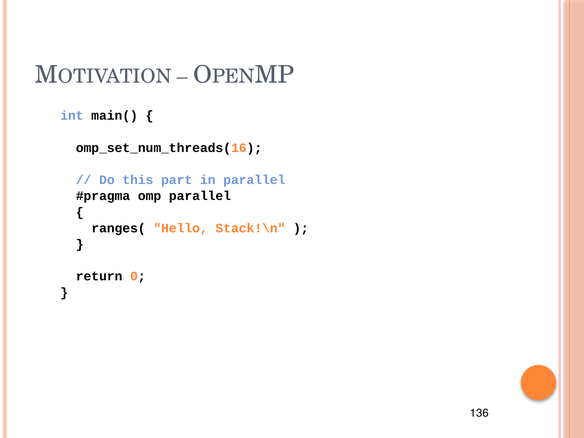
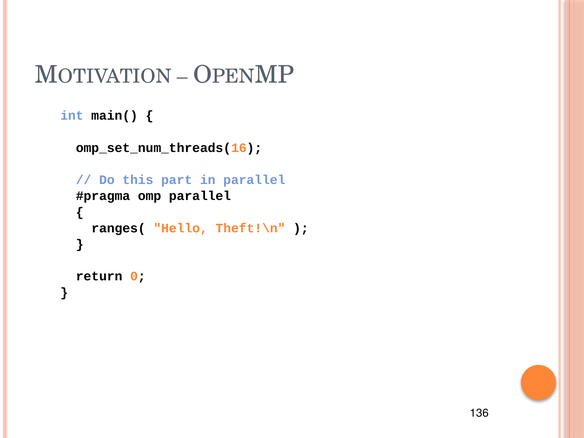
Stack!\n: Stack!\n -> Theft!\n (250, 228)
